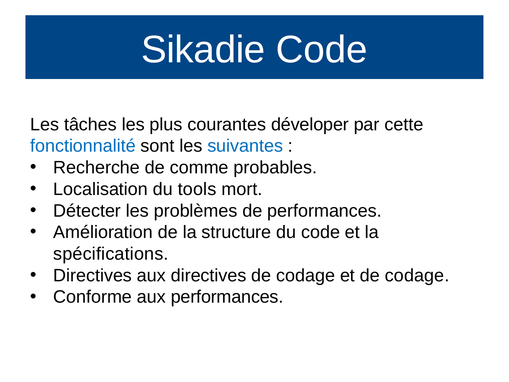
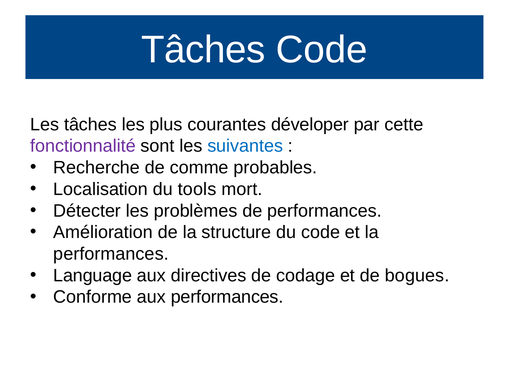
Sikadie: Sikadie -> Tâches (203, 50)
fonctionnalité colour: blue -> purple (83, 146)
spécifications: spécifications -> performances (111, 254)
Directives: Directives -> Language (93, 275)
et de codage: codage -> bogues (417, 275)
